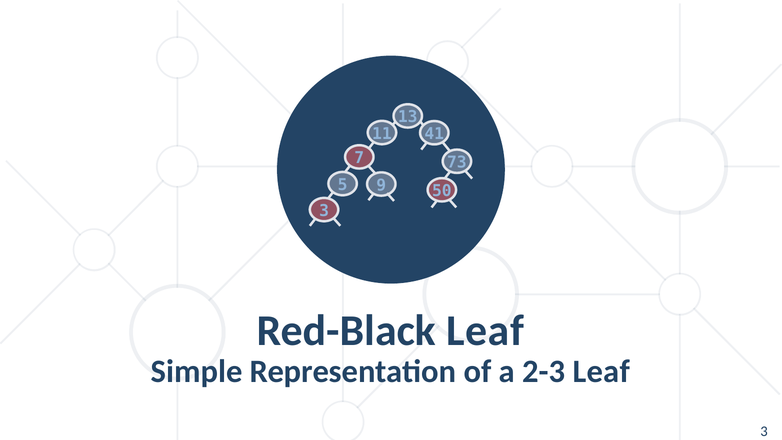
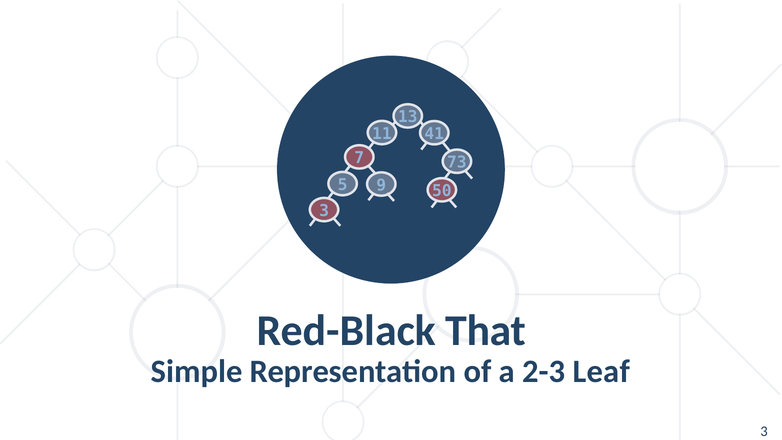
Red-Black Leaf: Leaf -> That (486, 331)
